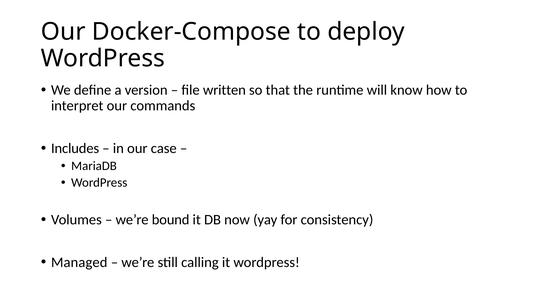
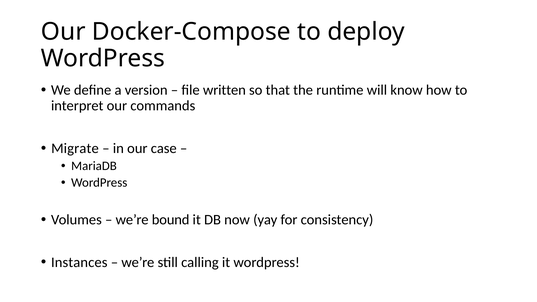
Includes: Includes -> Migrate (75, 148)
Managed: Managed -> Instances (79, 262)
